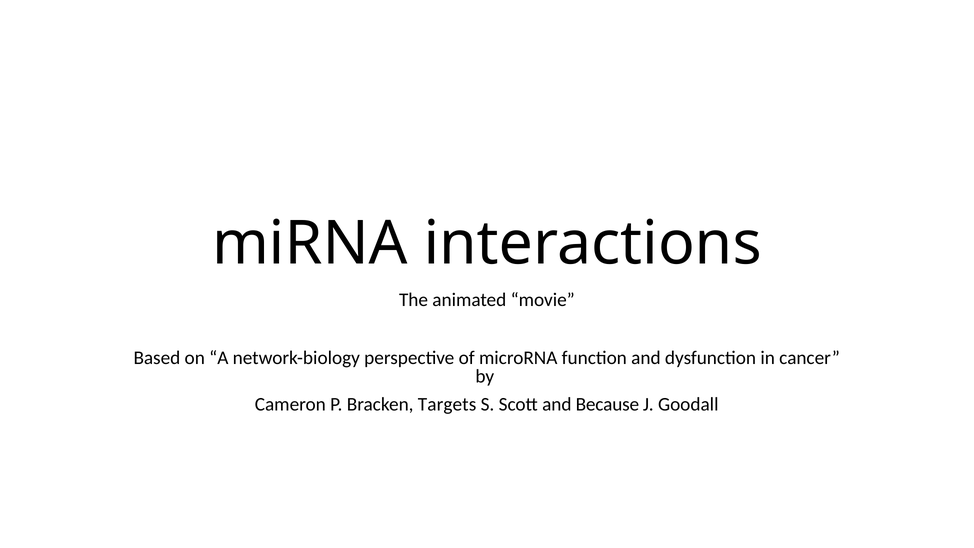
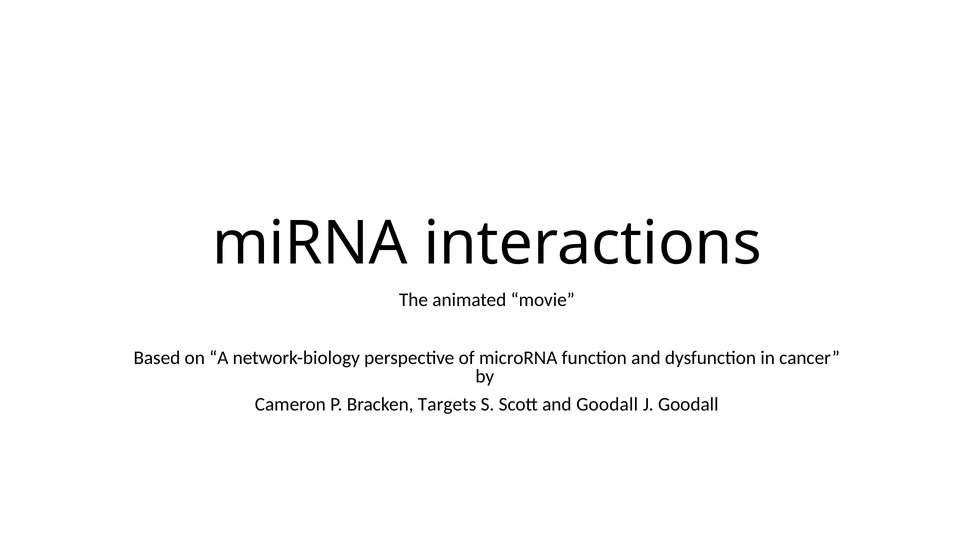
and Because: Because -> Goodall (607, 404)
